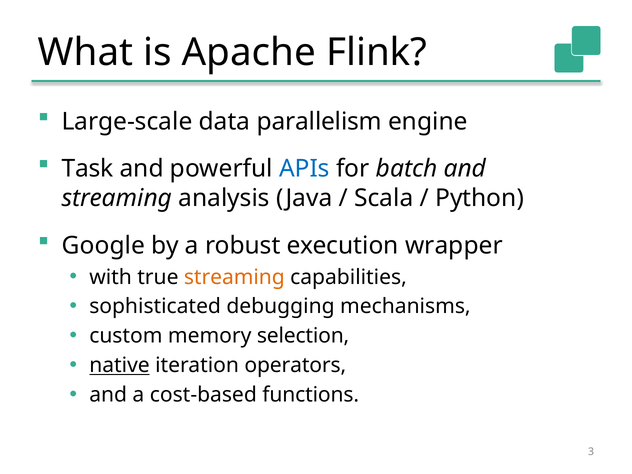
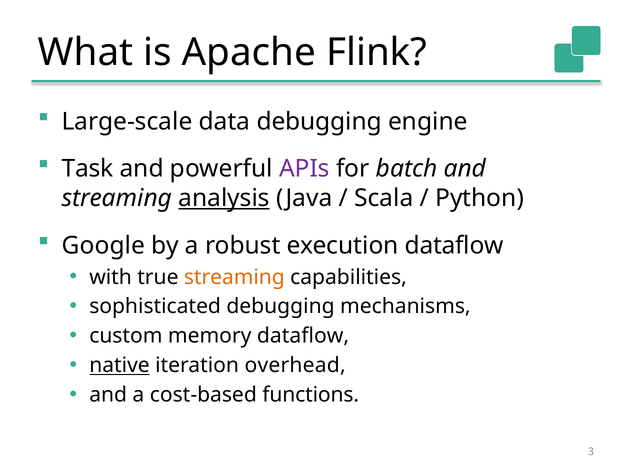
data parallelism: parallelism -> debugging (319, 122)
APIs colour: blue -> purple (304, 169)
analysis underline: none -> present (224, 198)
execution wrapper: wrapper -> dataflow (454, 246)
memory selection: selection -> dataflow (303, 336)
operators: operators -> overhead (295, 366)
